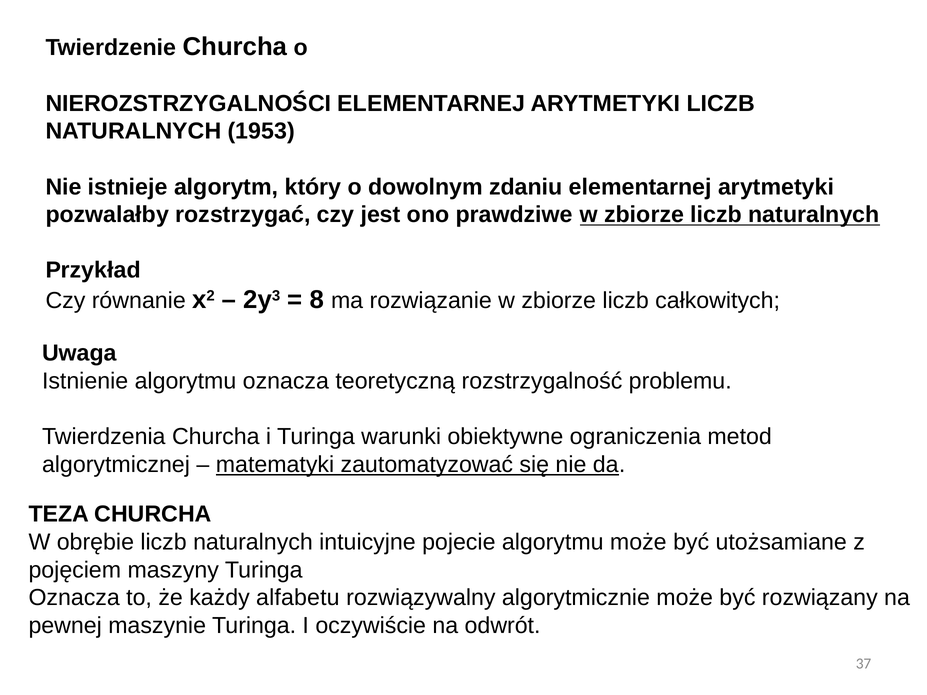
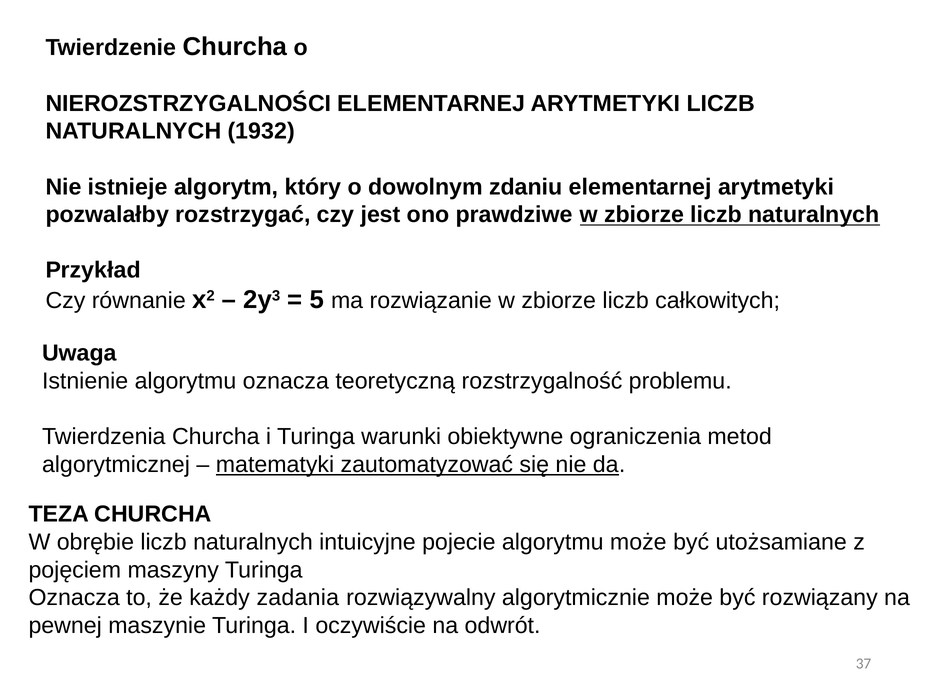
1953: 1953 -> 1932 (261, 131)
8: 8 -> 5 (317, 300)
alfabetu: alfabetu -> zadania (298, 598)
